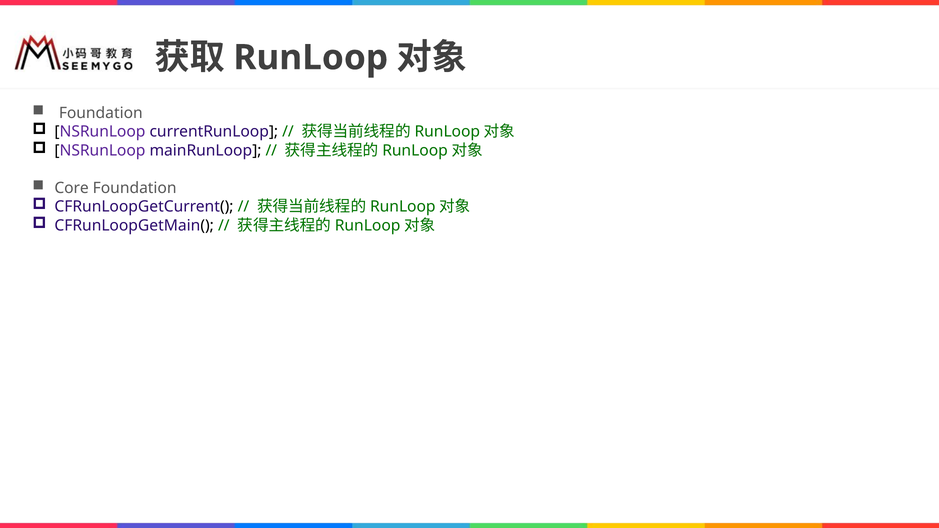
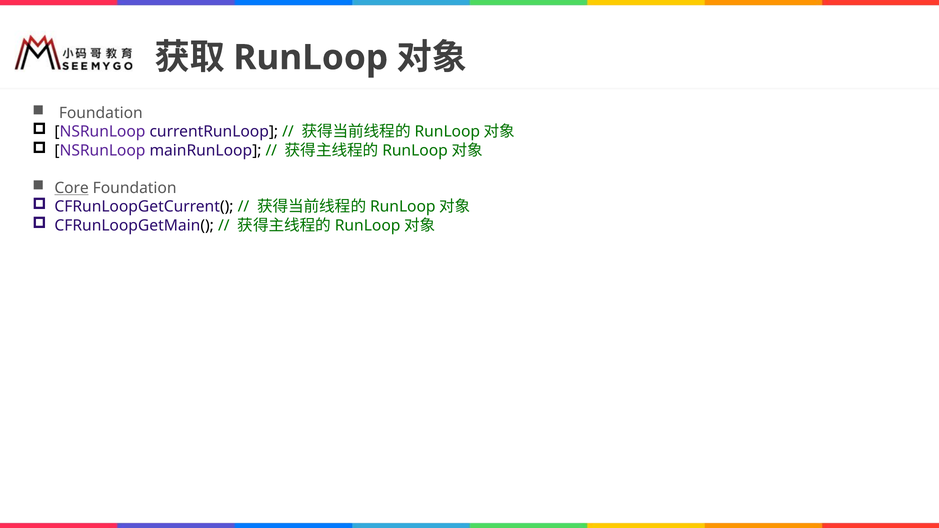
Core underline: none -> present (72, 188)
